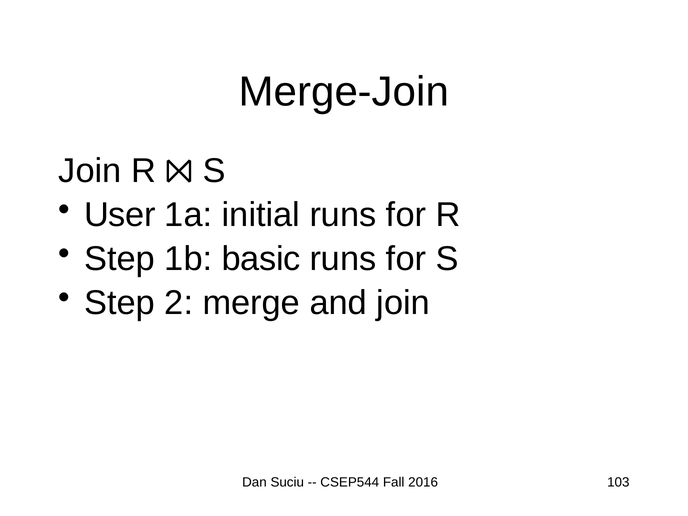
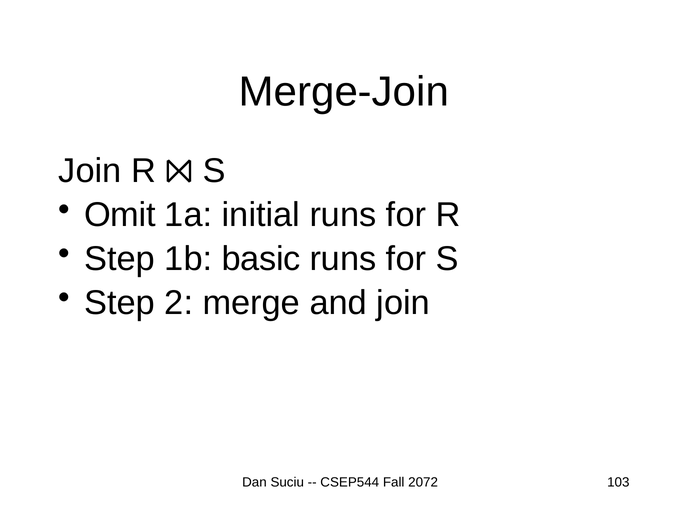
User: User -> Omit (120, 215)
2016: 2016 -> 2072 (423, 483)
